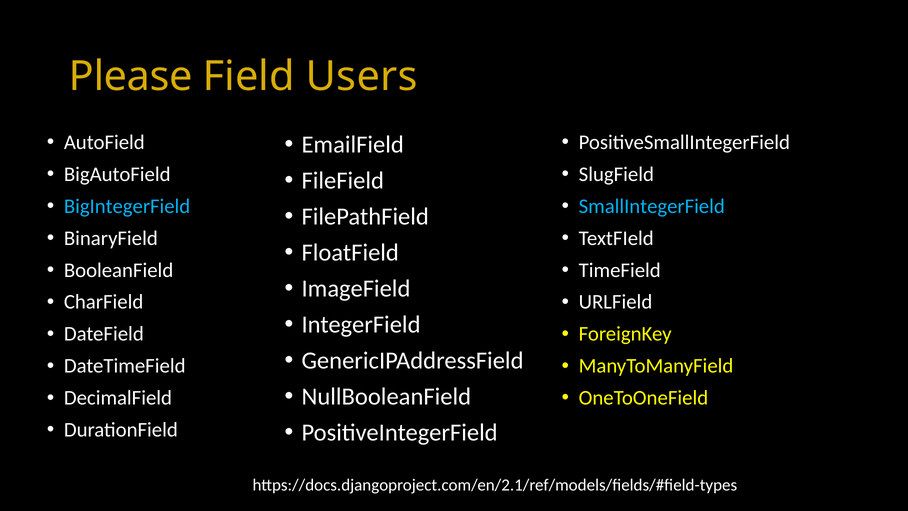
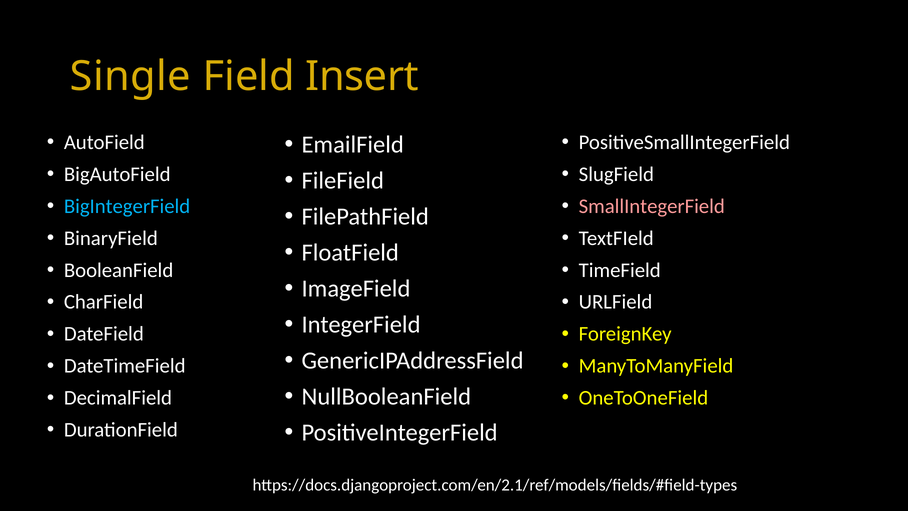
Please: Please -> Single (130, 76)
Users: Users -> Insert (362, 76)
SmallIntegerField colour: light blue -> pink (652, 206)
